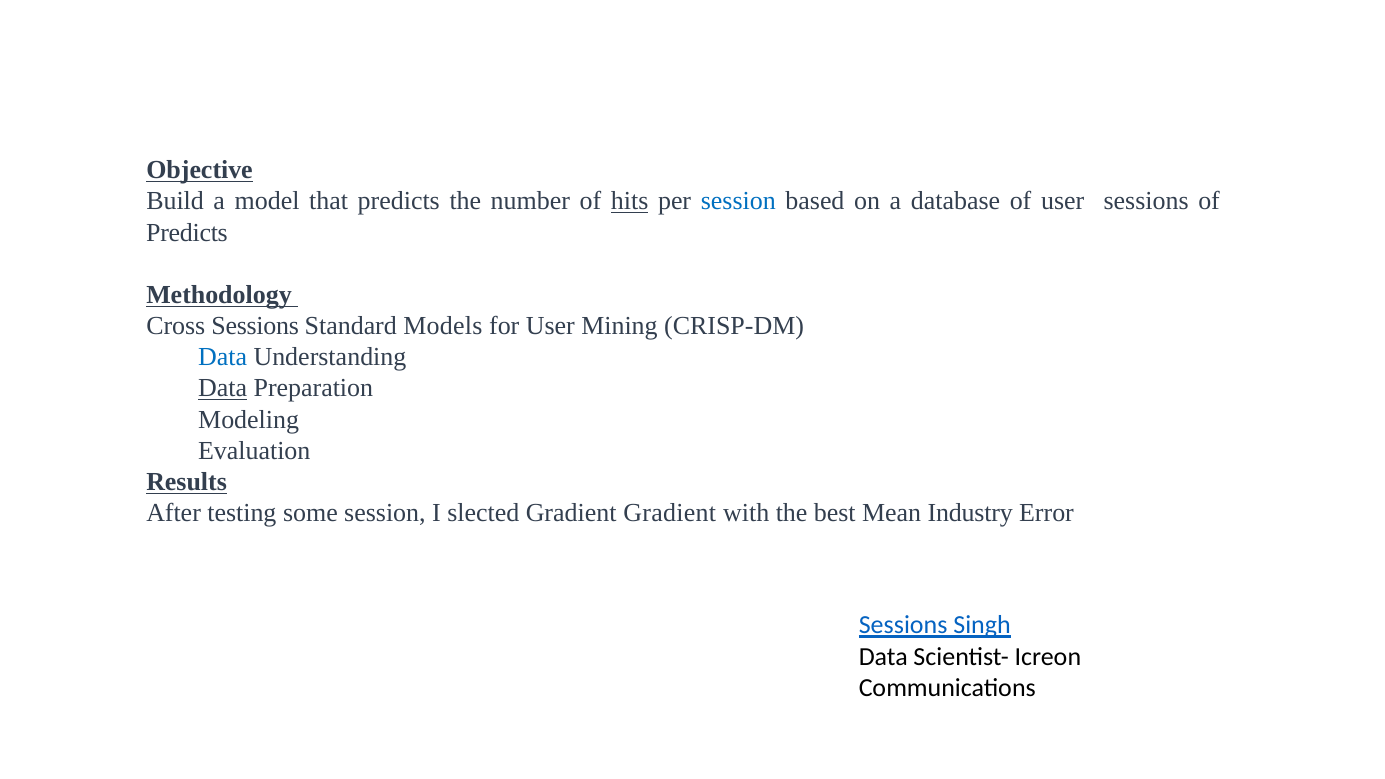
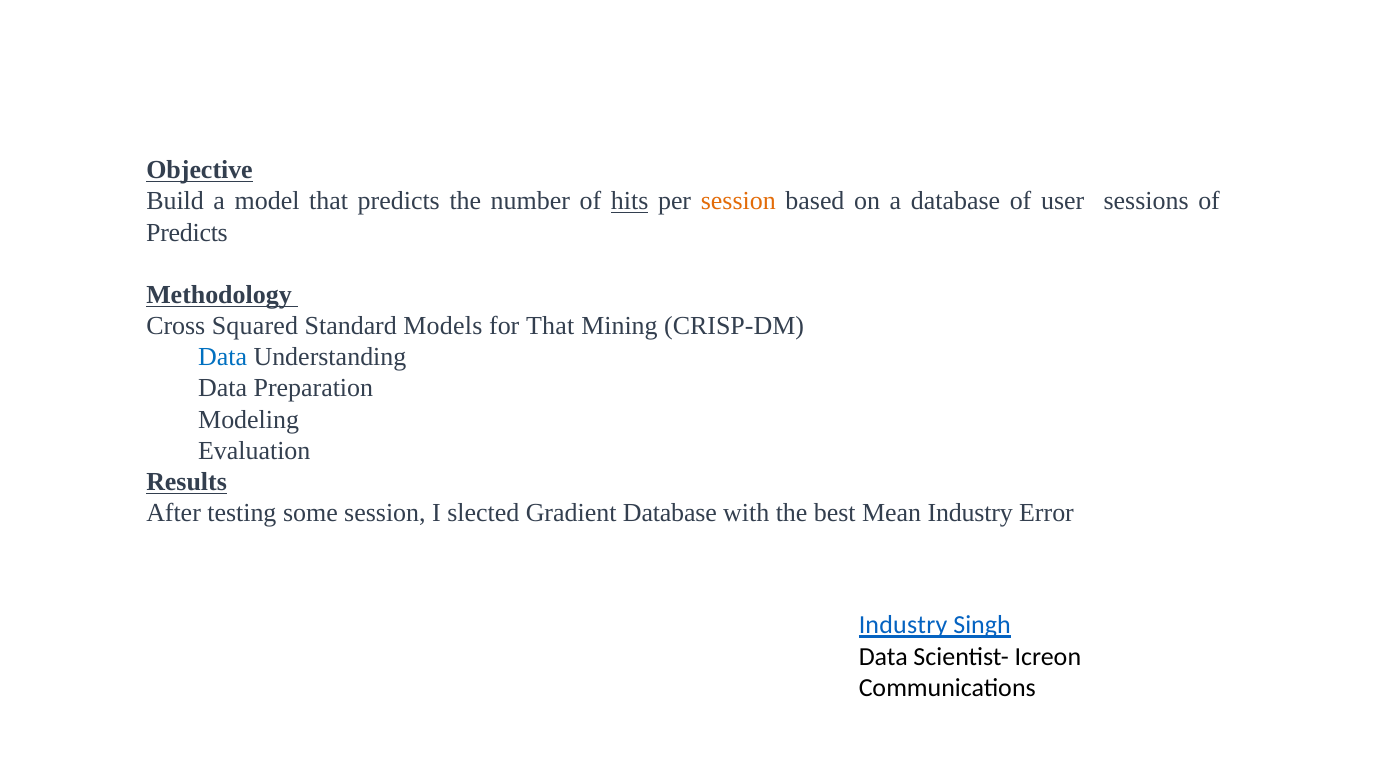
session colour: blue -> orange (738, 201)
Cross Sessions: Sessions -> Squared (255, 326)
for User: User -> That (550, 326)
Data underline: present -> none (223, 388)
Gradient Gradient: Gradient -> Database (670, 513)
Sessions: Sessions -> Industry (903, 625)
